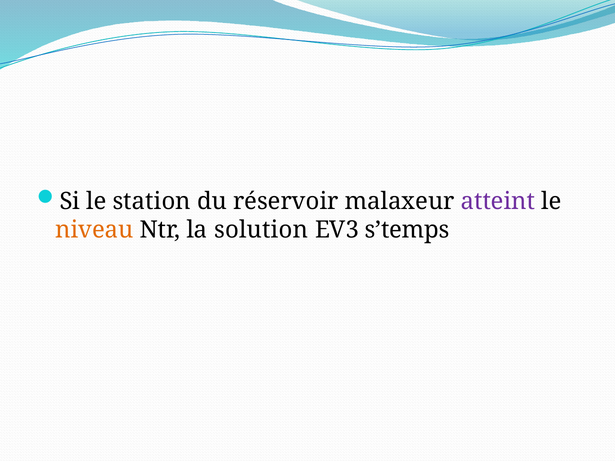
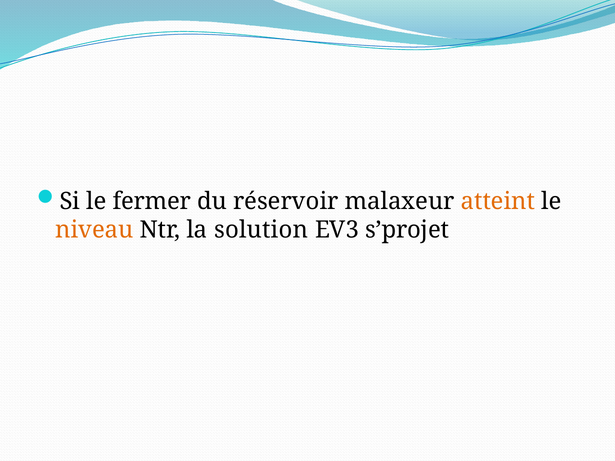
station: station -> fermer (152, 201)
atteint colour: purple -> orange (498, 201)
s’temps: s’temps -> s’projet (407, 230)
